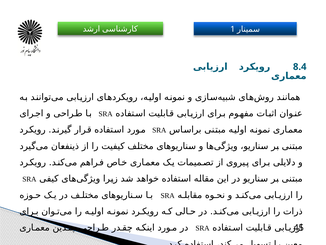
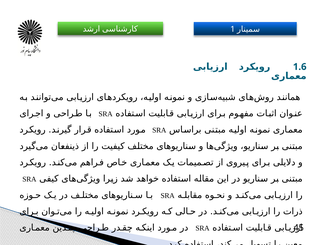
8.4: 8.4 -> 1.6 (300, 67)
